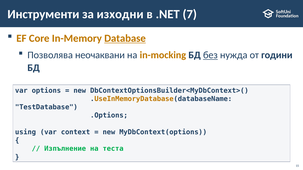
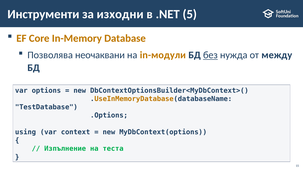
7: 7 -> 5 (190, 14)
Database underline: present -> none (125, 38)
in-mocking: in-mocking -> in-модули (163, 55)
години: години -> между (277, 55)
